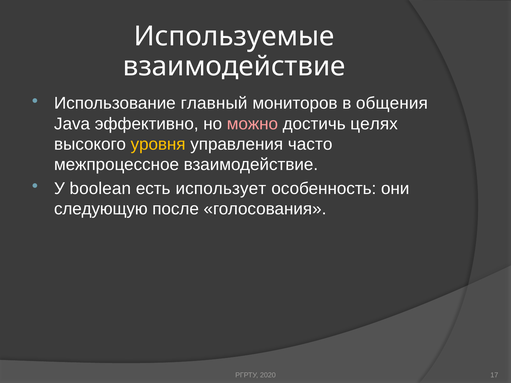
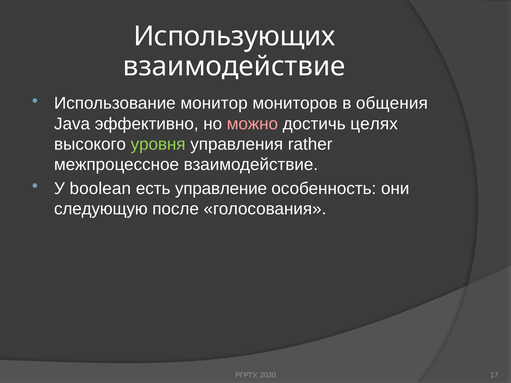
Используемые: Используемые -> Использующих (234, 36)
главный: главный -> монитор (214, 103)
уровня colour: yellow -> light green (158, 144)
часто: часто -> rather (310, 144)
использует: использует -> управление (221, 189)
